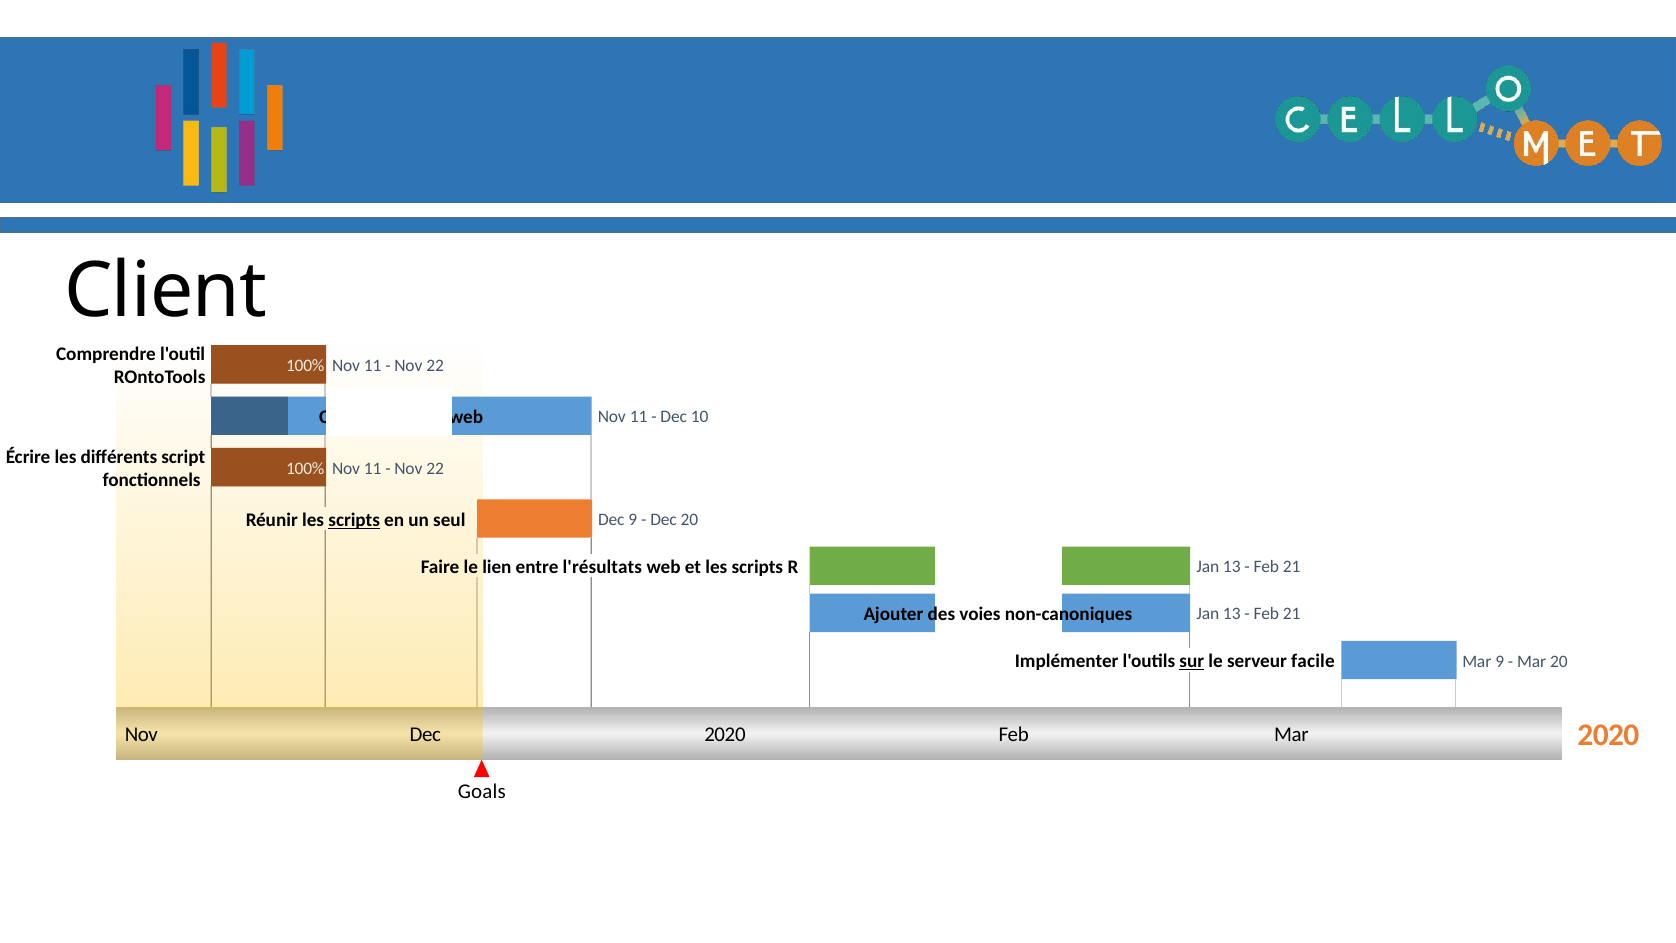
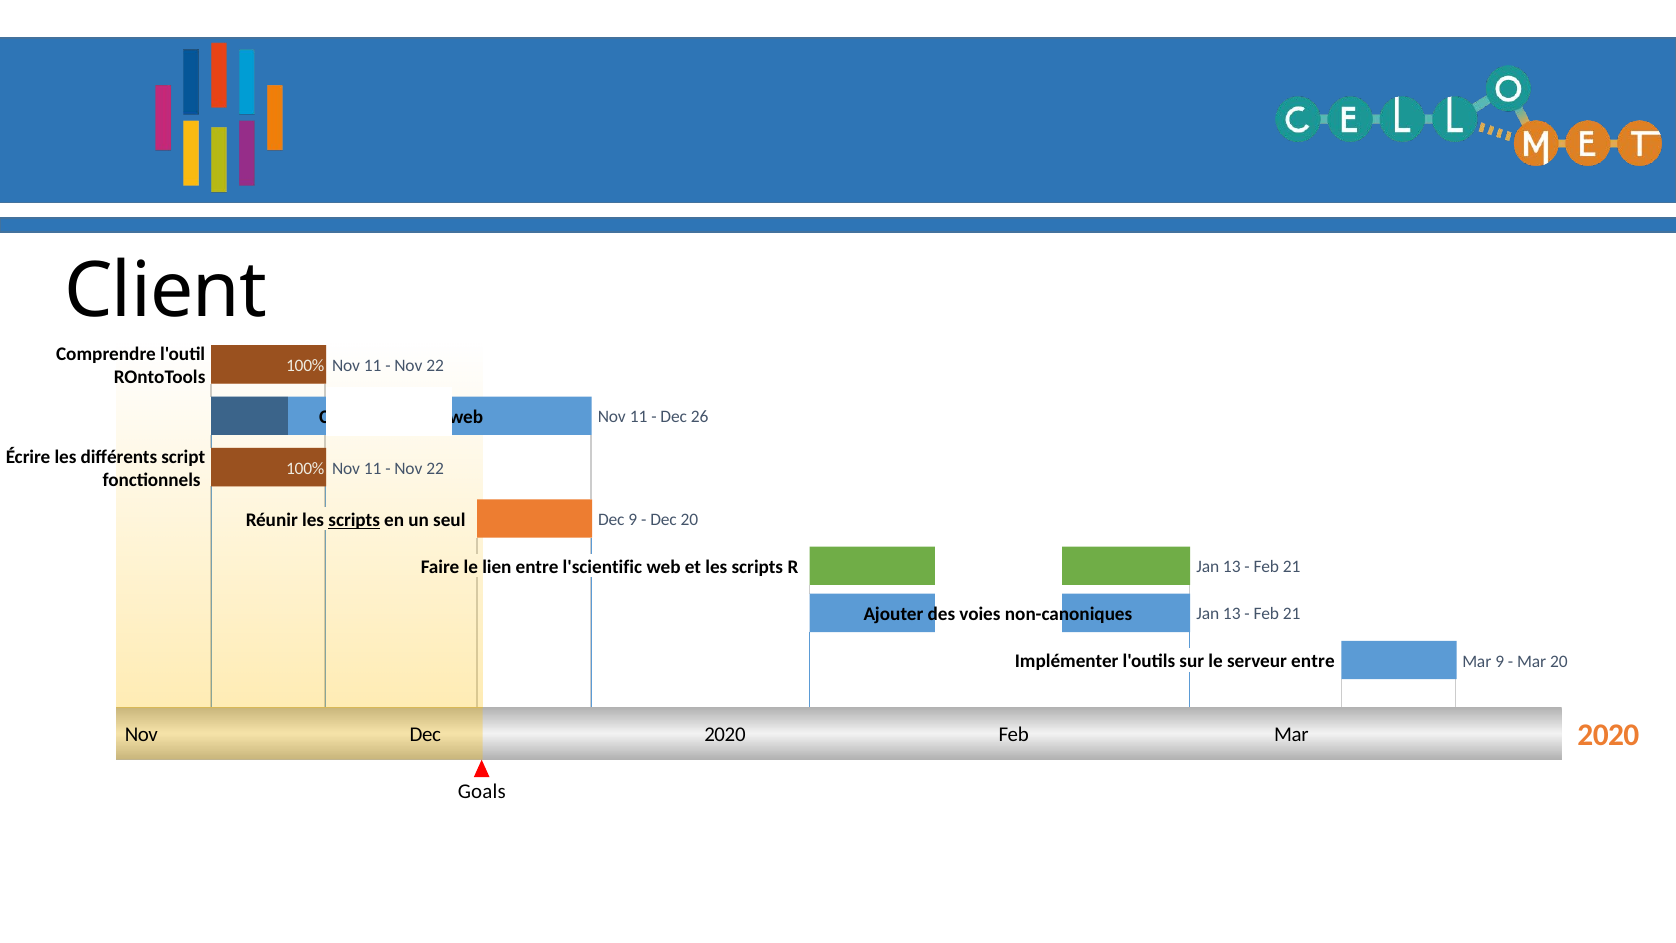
10: 10 -> 26 (700, 417)
l'résultats: l'résultats -> l'scientific (602, 567)
sur underline: present -> none (1192, 661)
serveur facile: facile -> entre (1313, 661)
